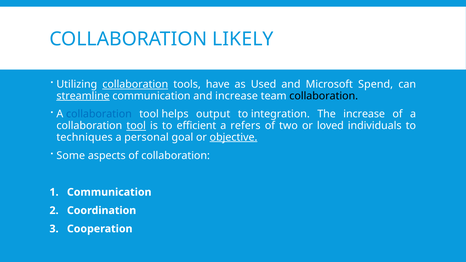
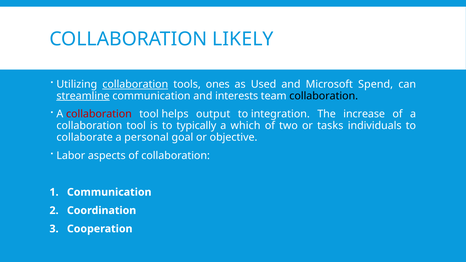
have: have -> ones (218, 84)
and increase: increase -> interests (237, 96)
collaboration colour: blue -> red (99, 114)
tool underline: present -> none (136, 126)
efficient: efficient -> typically (196, 126)
refers: refers -> which (246, 126)
loved: loved -> tasks (330, 126)
techniques: techniques -> collaborate (85, 137)
objective underline: present -> none (234, 137)
Some: Some -> Labor (71, 156)
